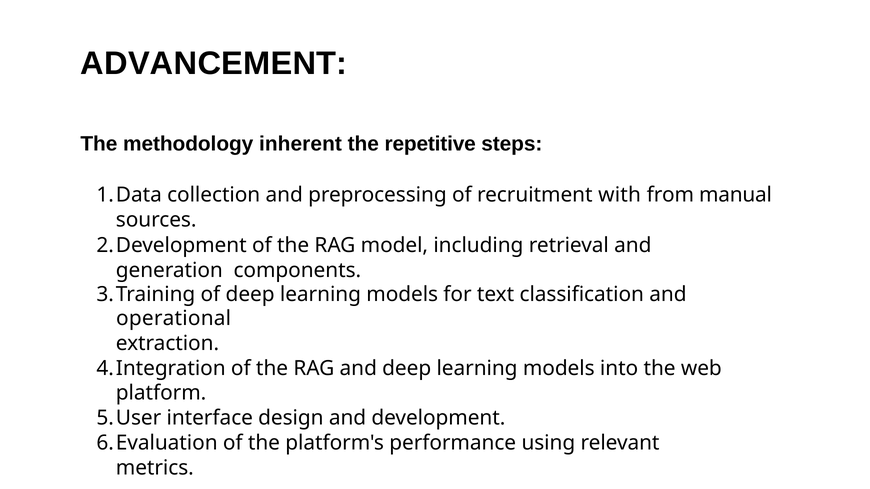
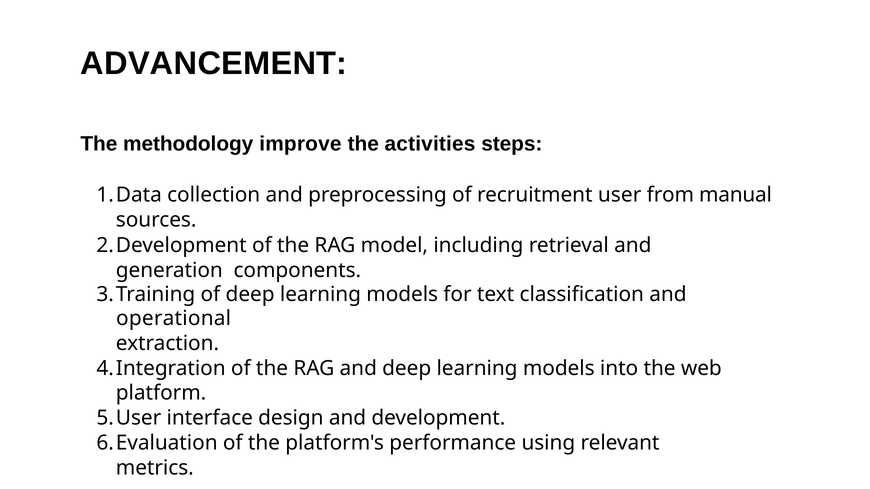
inherent: inherent -> improve (300, 144)
repetitive: repetitive -> activities (430, 144)
with: with -> user (620, 195)
